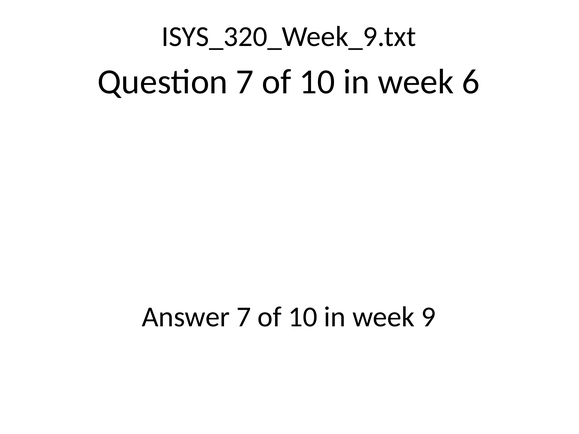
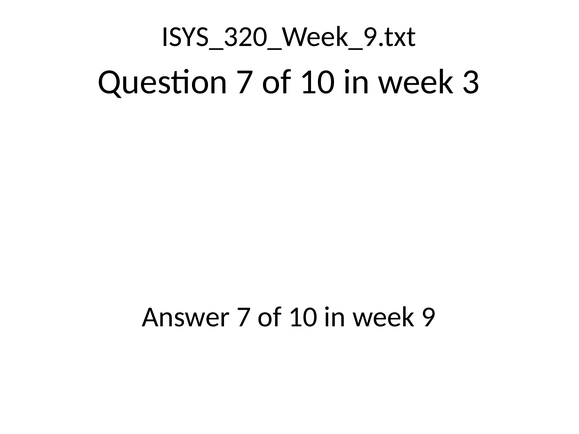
6: 6 -> 3 (471, 82)
